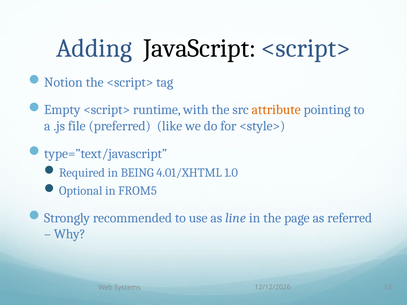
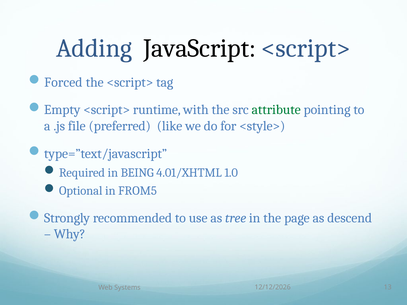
Notion: Notion -> Forced (63, 82)
attribute colour: orange -> green (276, 110)
line: line -> tree (236, 218)
referred: referred -> descend (350, 218)
